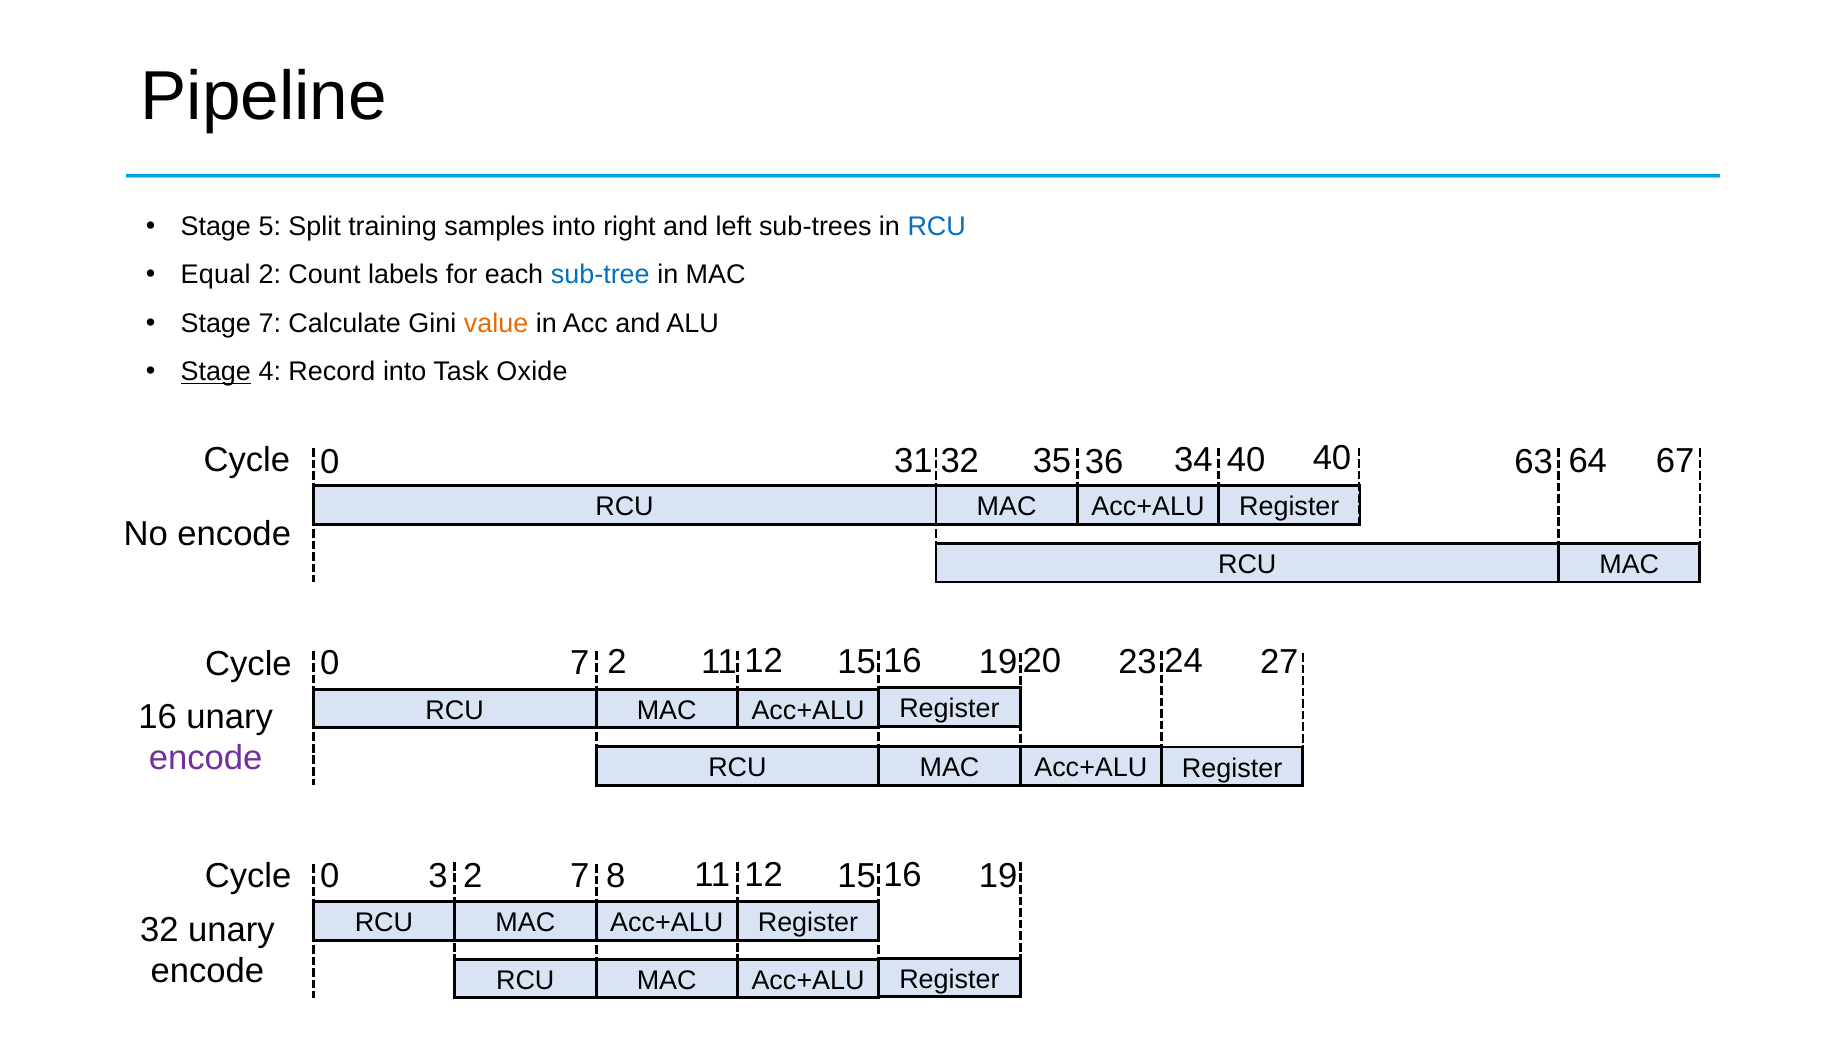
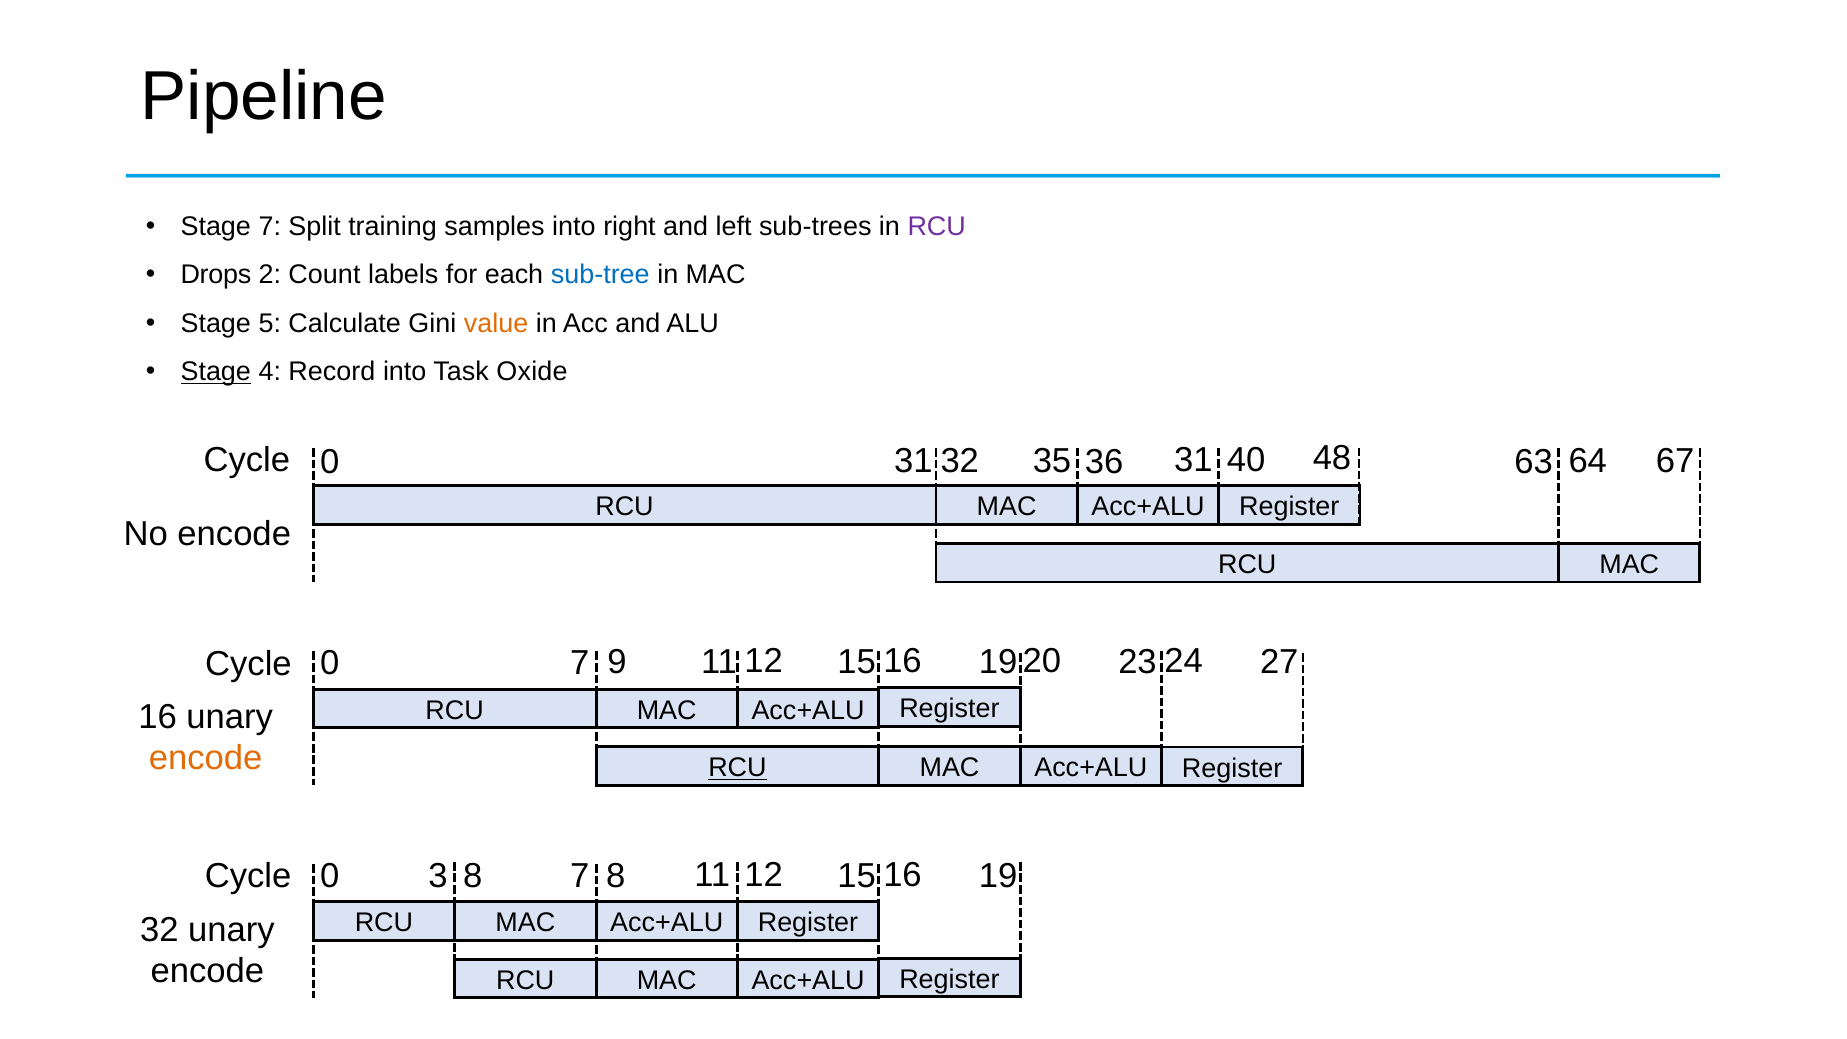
Stage 5: 5 -> 7 (270, 227)
RCU colour: blue -> purple (937, 227)
Equal: Equal -> Drops (216, 275)
Stage 7: 7 -> 5 (270, 323)
34: 34 -> 31 (1193, 460)
40 40: 40 -> 48 (1332, 459)
7 2: 2 -> 9 (617, 662)
encode colour: purple -> orange (206, 758)
RCU underline: none -> present (737, 768)
3 2: 2 -> 8 (473, 876)
